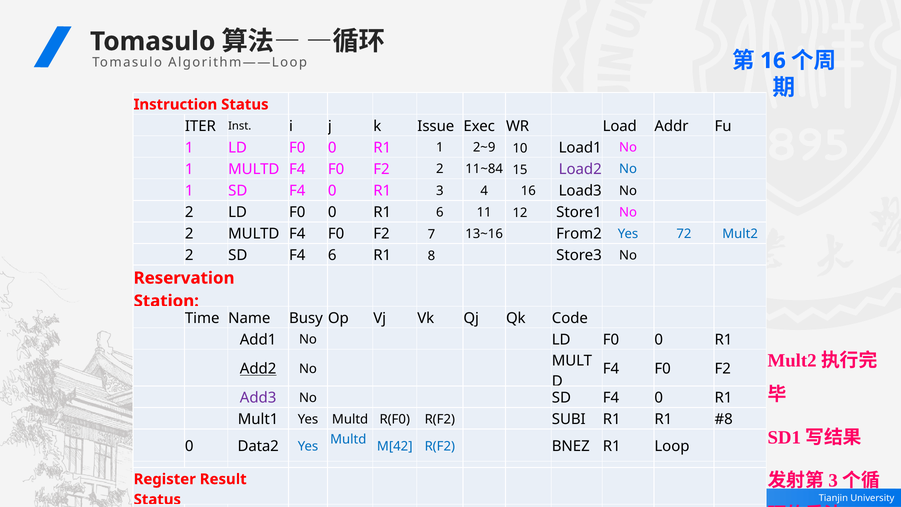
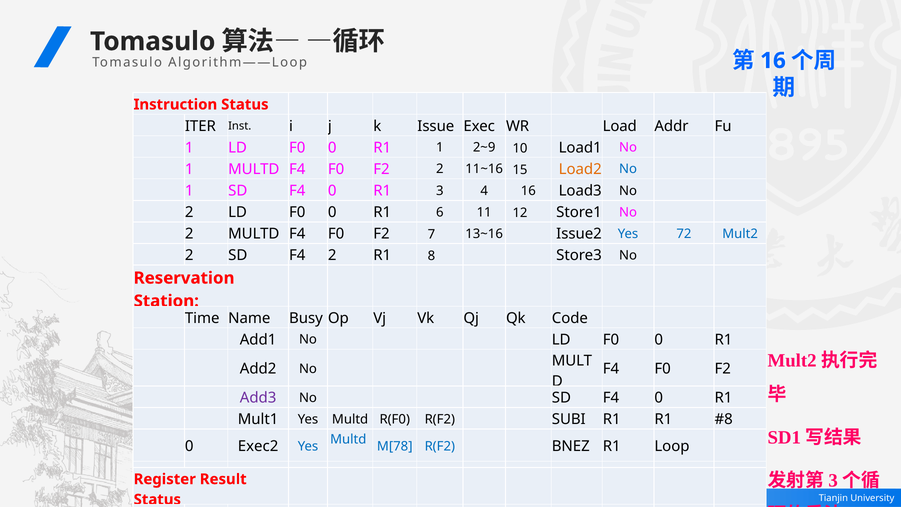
11~84: 11~84 -> 11~16 (484, 169)
Load2 colour: purple -> orange (580, 169)
From2: From2 -> Issue2 (579, 234)
F4 6: 6 -> 2 (332, 255)
Add2 underline: present -> none (258, 369)
Data2: Data2 -> Exec2 (258, 446)
M[42: M[42 -> M[78 (395, 446)
